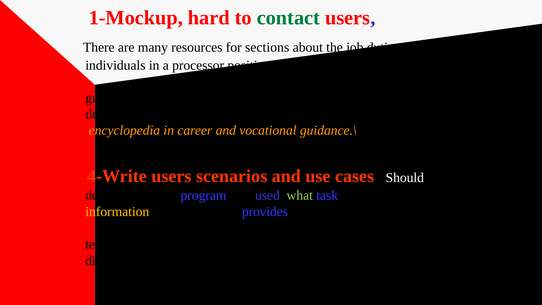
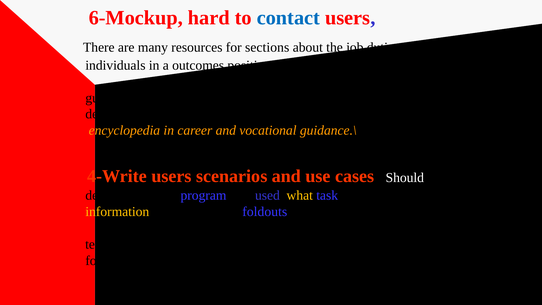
1-Mockup: 1-Mockup -> 6-Mockup (136, 18)
contact colour: green -> blue (288, 18)
processor: processor -> outcomes (198, 65)
what colour: light green -> yellow (300, 195)
provides: provides -> foldouts (265, 212)
difficulty: difficulty -> forgotten (110, 260)
